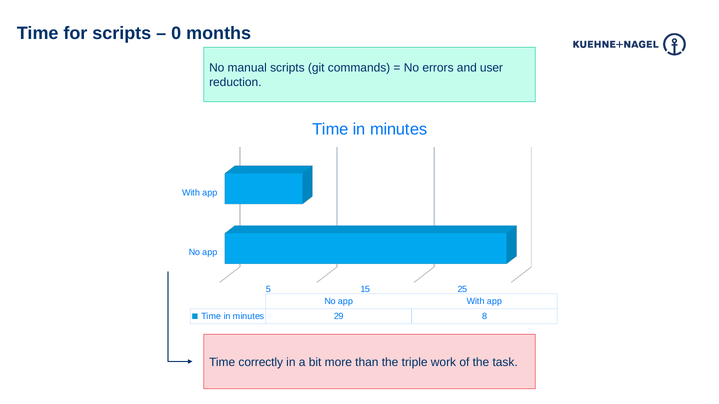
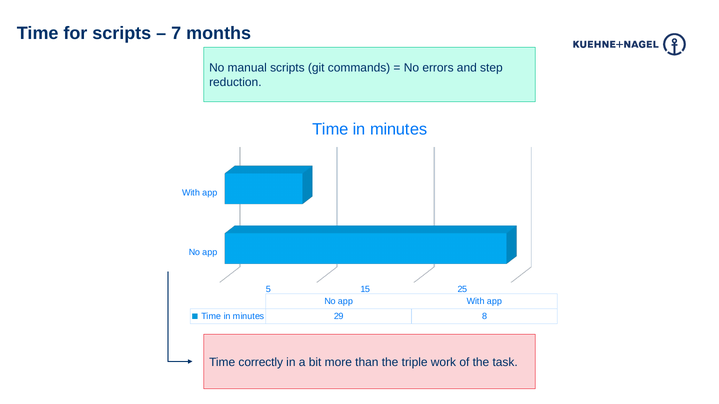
0: 0 -> 7 (176, 33)
user: user -> step (491, 68)
